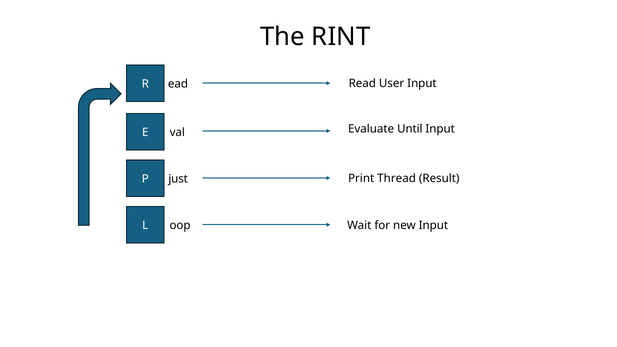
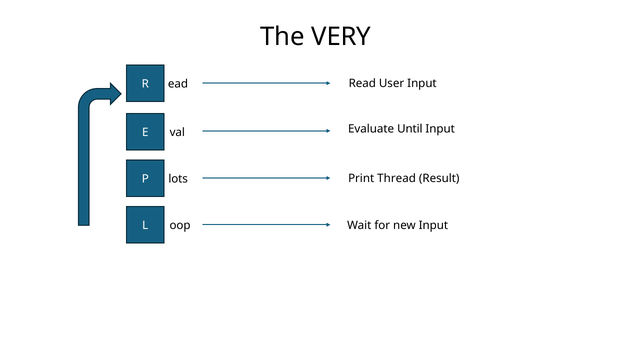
RINT: RINT -> VERY (341, 37)
just: just -> lots (178, 179)
